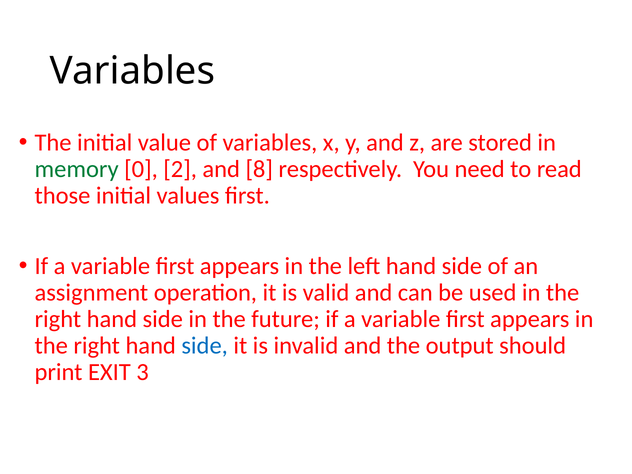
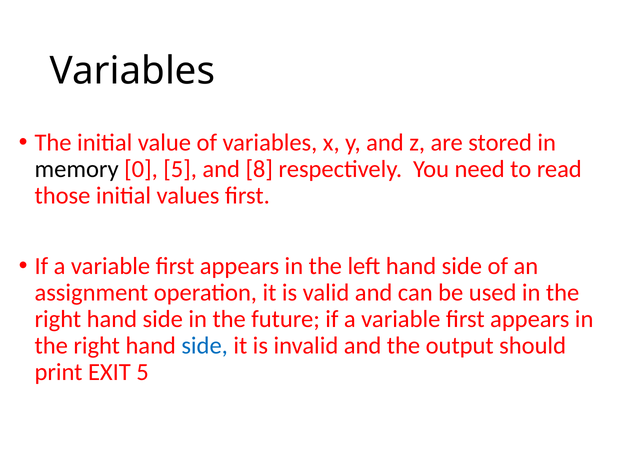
memory colour: green -> black (77, 169)
0 2: 2 -> 5 (180, 169)
EXIT 3: 3 -> 5 (143, 372)
